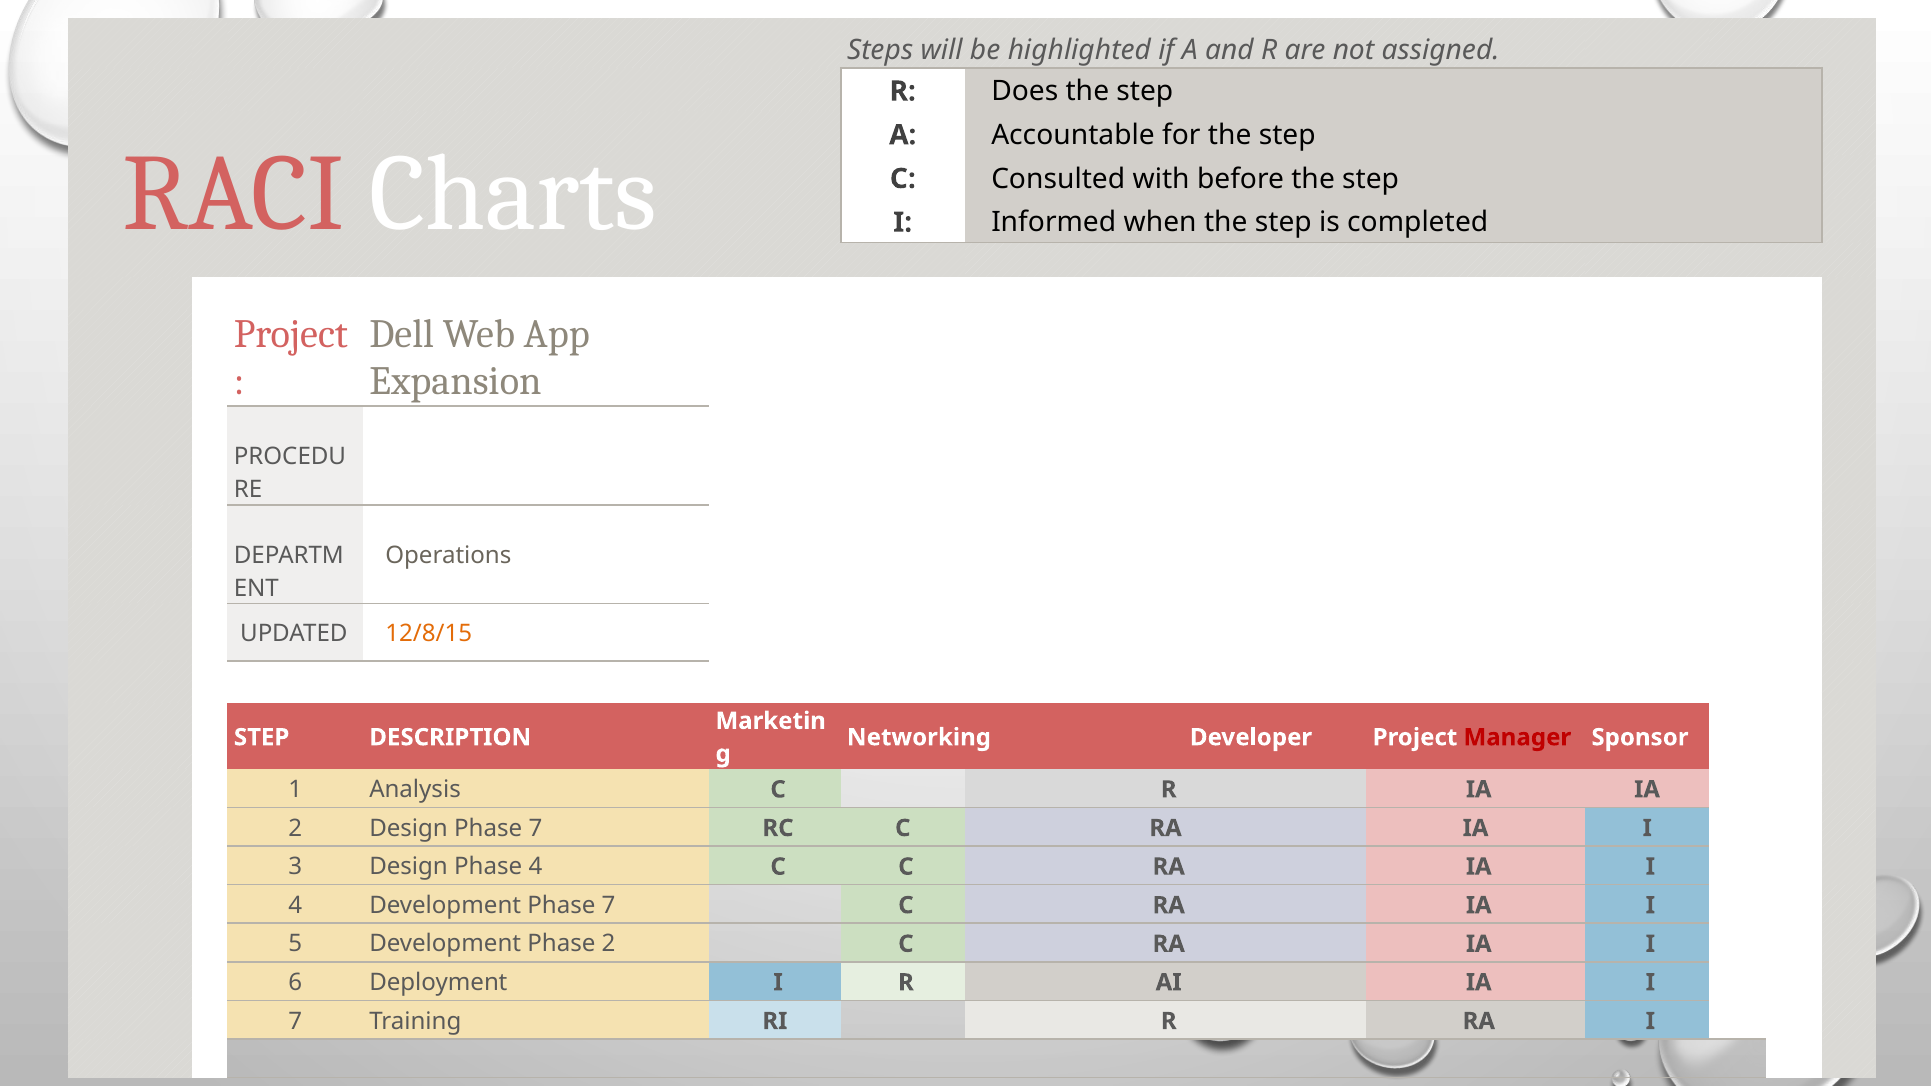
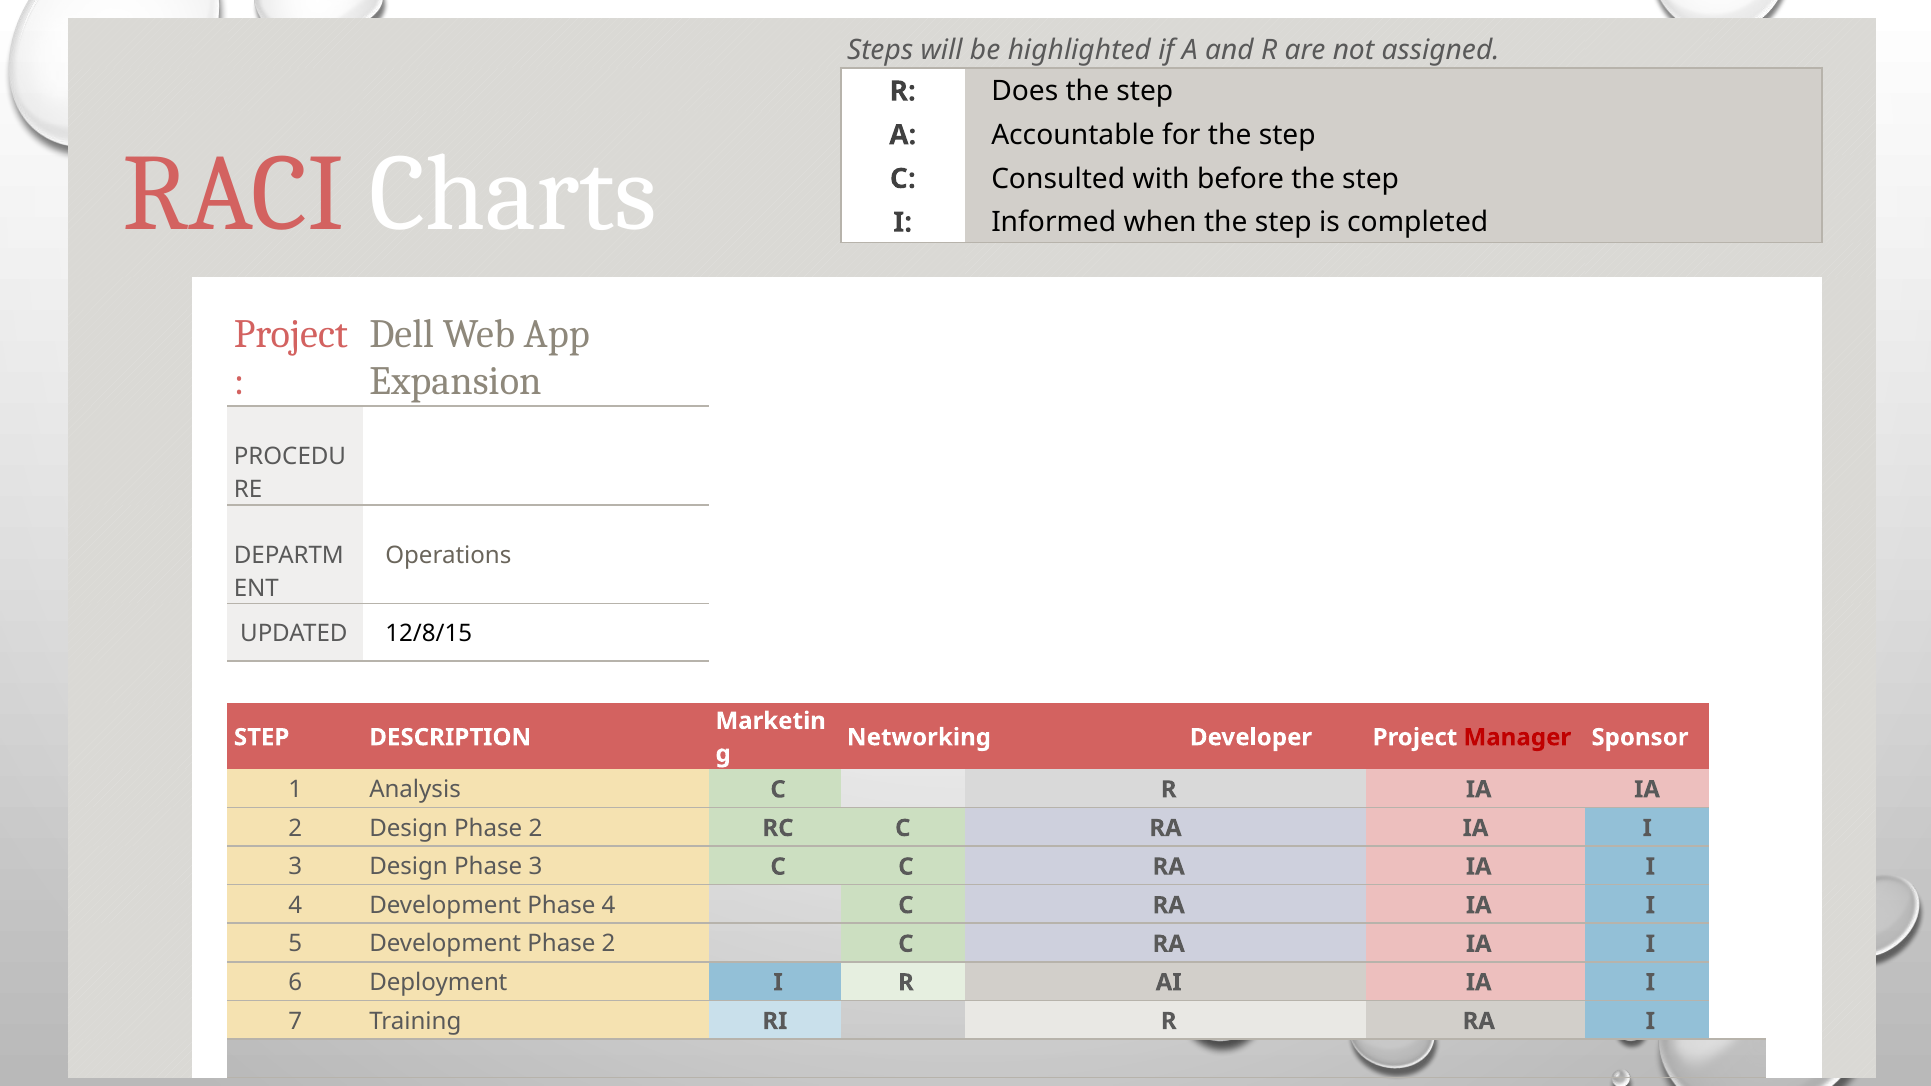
12/8/15 colour: orange -> black (429, 634)
Design Phase 7: 7 -> 2 (536, 828)
Phase 4: 4 -> 3 (536, 867)
Development Phase 7: 7 -> 4 (609, 905)
